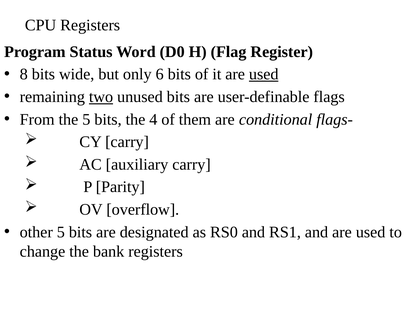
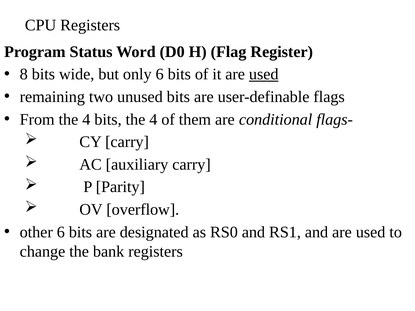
two underline: present -> none (101, 97)
From the 5: 5 -> 4 (86, 119)
other 5: 5 -> 6 (61, 232)
